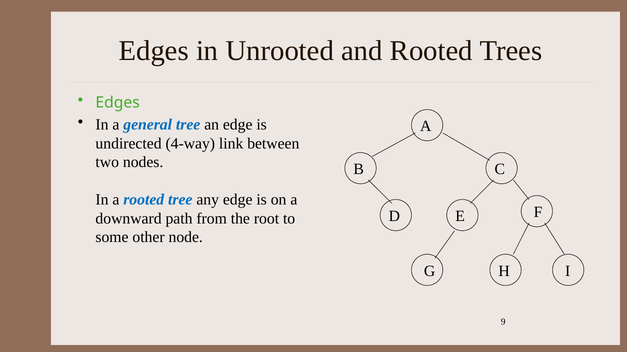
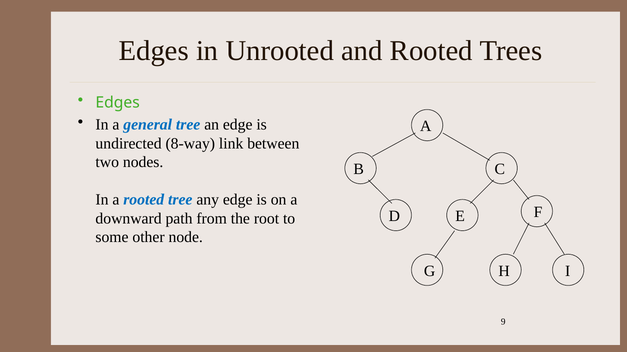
4-way: 4-way -> 8-way (190, 144)
